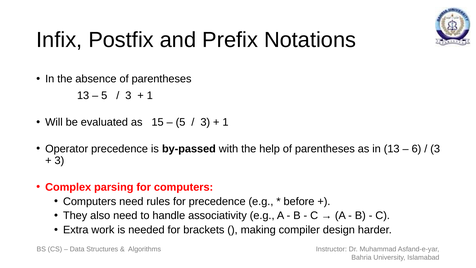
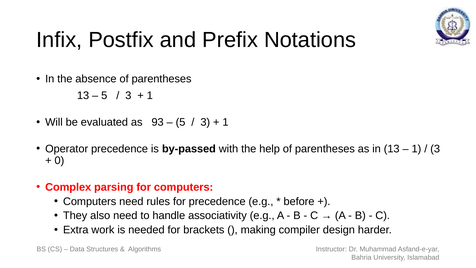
15: 15 -> 93 (158, 122)
6: 6 -> 1 (416, 149)
3: 3 -> 0 (59, 160)
